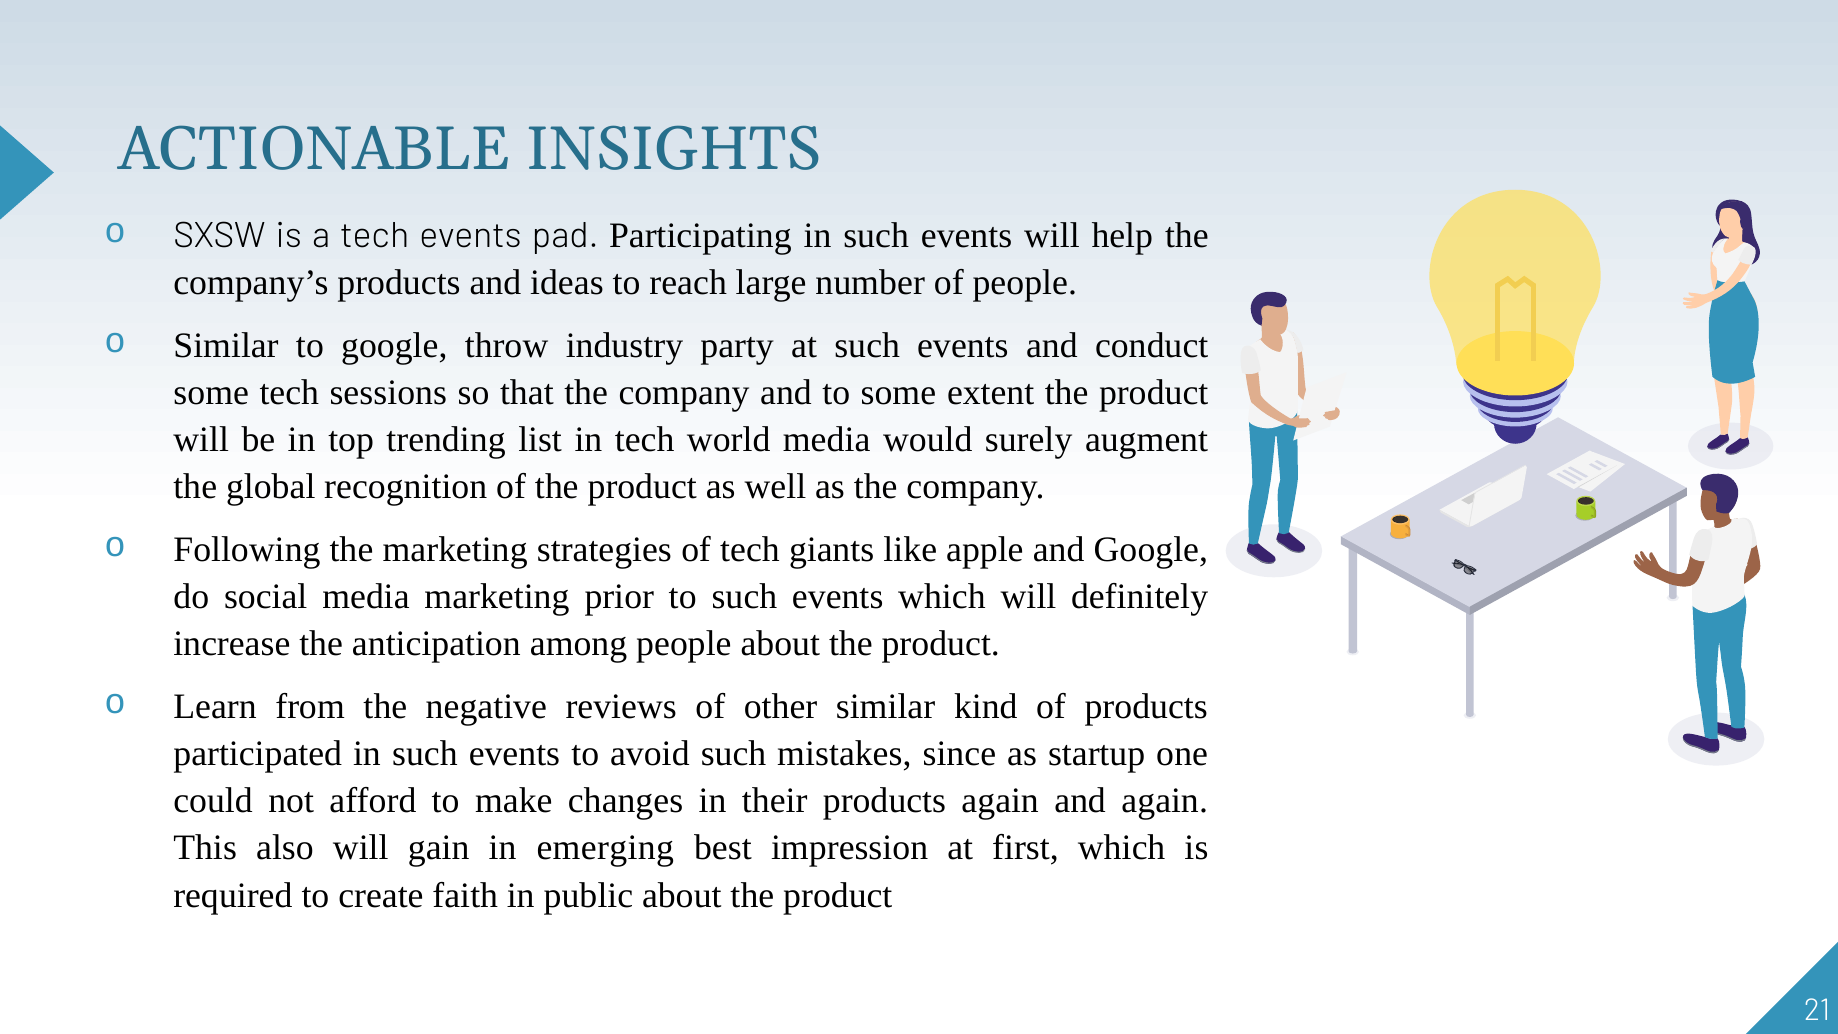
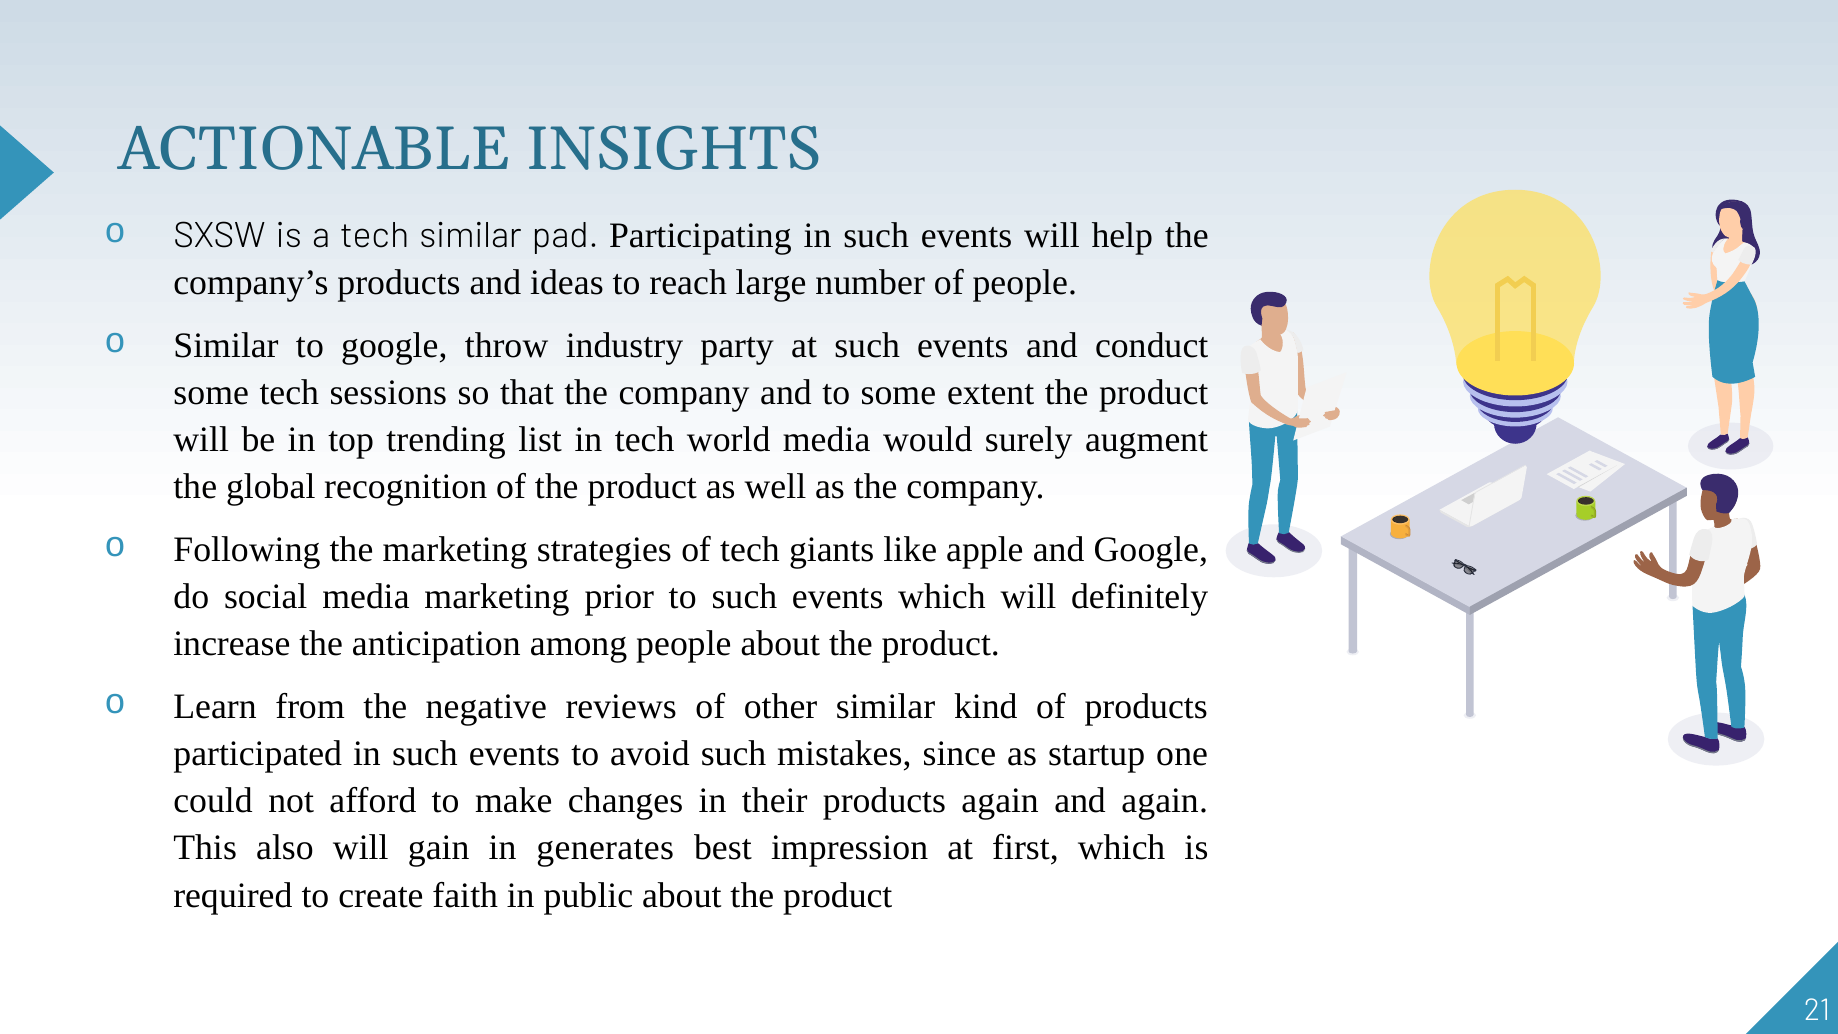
tech events: events -> similar (471, 236)
emerging: emerging -> generates (605, 848)
